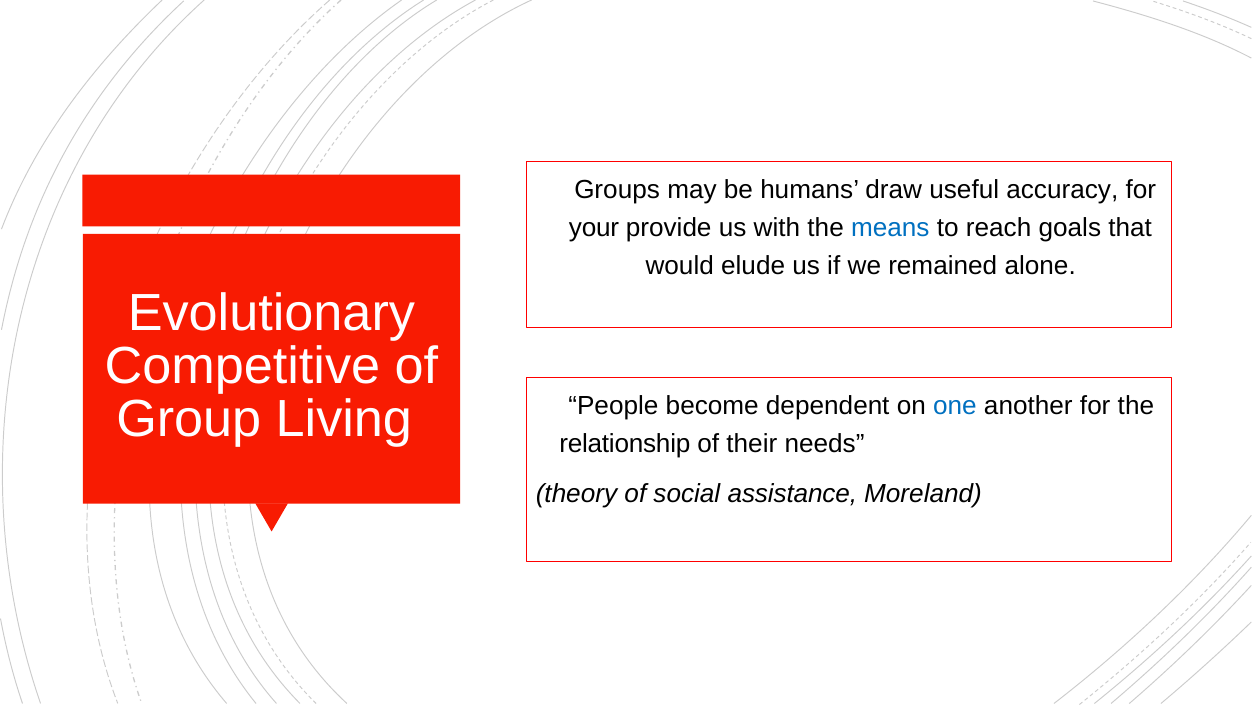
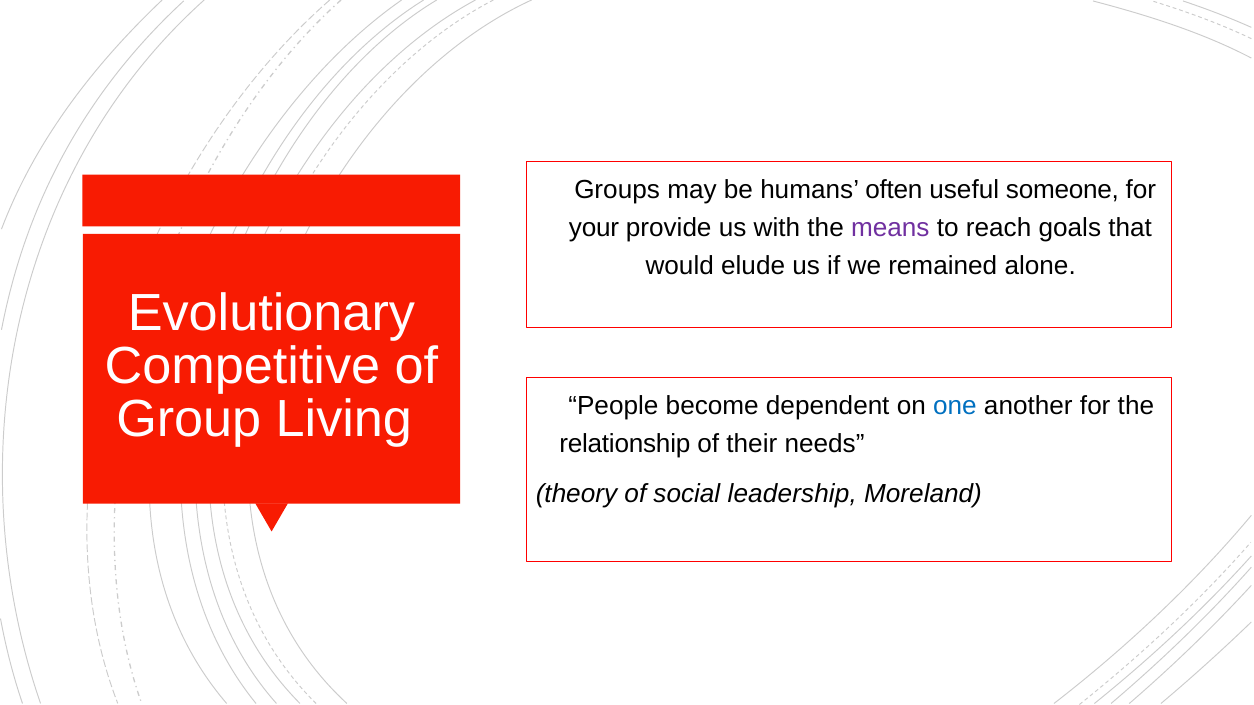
draw: draw -> often (894, 190)
accuracy: accuracy -> someone (1062, 190)
means colour: blue -> purple (890, 228)
assistance: assistance -> leadership (792, 495)
